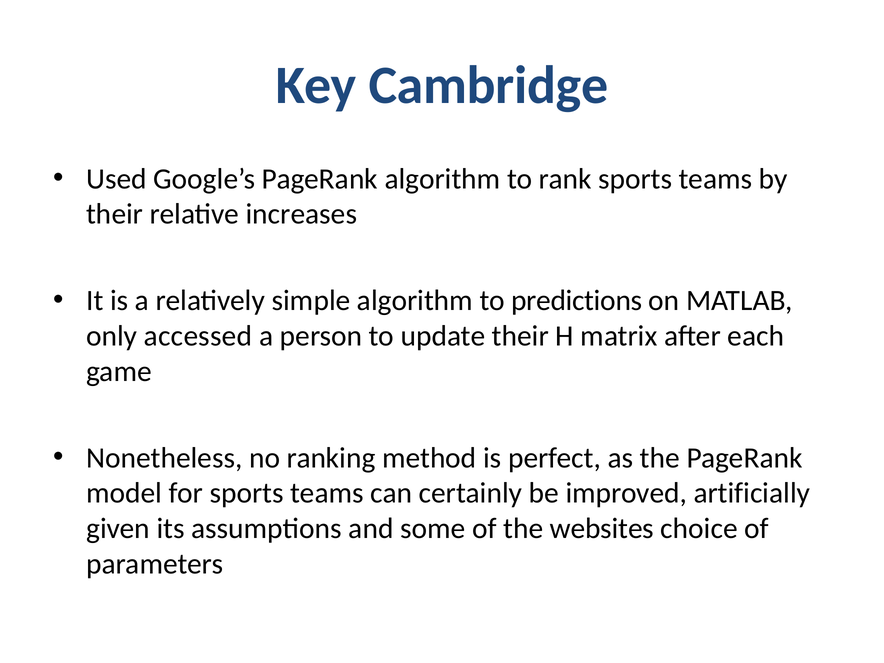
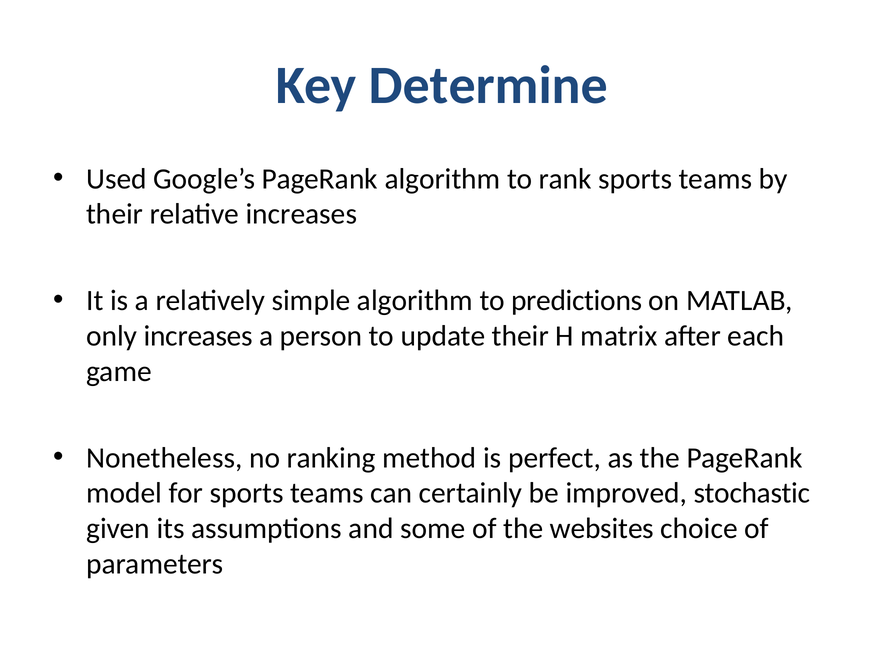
Cambridge: Cambridge -> Determine (488, 86)
only accessed: accessed -> increases (198, 336)
artificially: artificially -> stochastic (752, 493)
